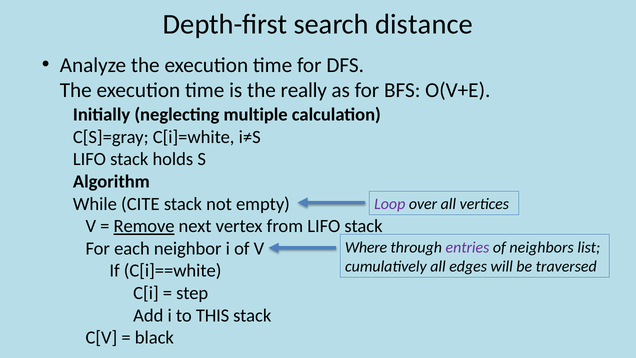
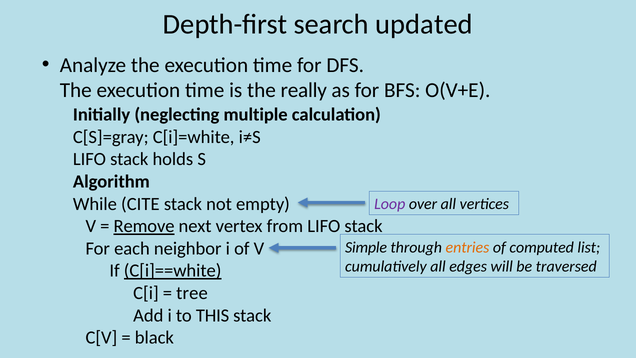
distance: distance -> updated (424, 25)
Where: Where -> Simple (366, 247)
entries colour: purple -> orange (467, 247)
neighbors: neighbors -> computed (542, 247)
C[i]==white underline: none -> present (173, 271)
step: step -> tree (192, 293)
